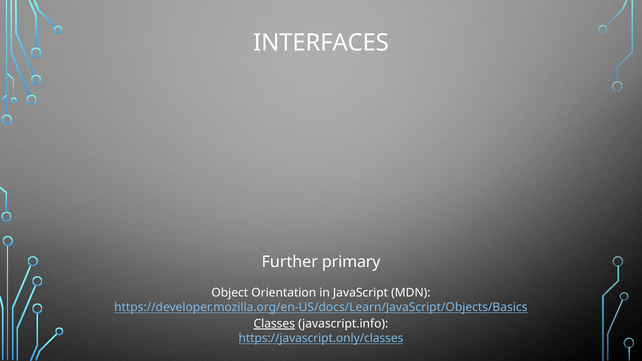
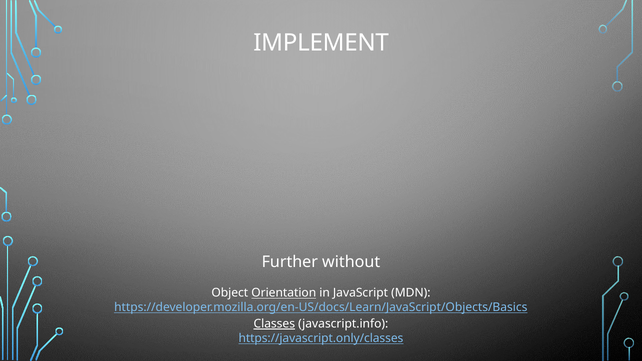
INTERFACES: INTERFACES -> IMPLEMENT (321, 43)
primary: primary -> without (351, 262)
Orientation underline: none -> present (284, 293)
